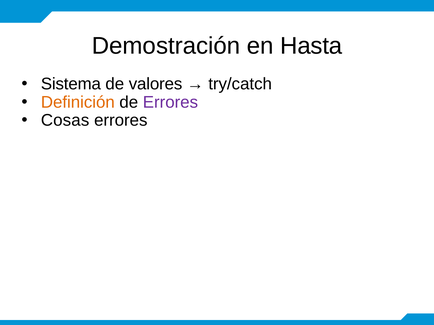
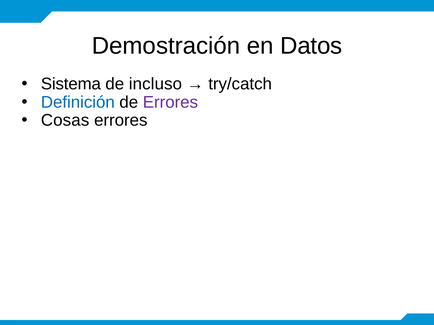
Hasta: Hasta -> Datos (311, 46)
valores: valores -> incluso (155, 84)
Definición colour: orange -> blue (78, 102)
